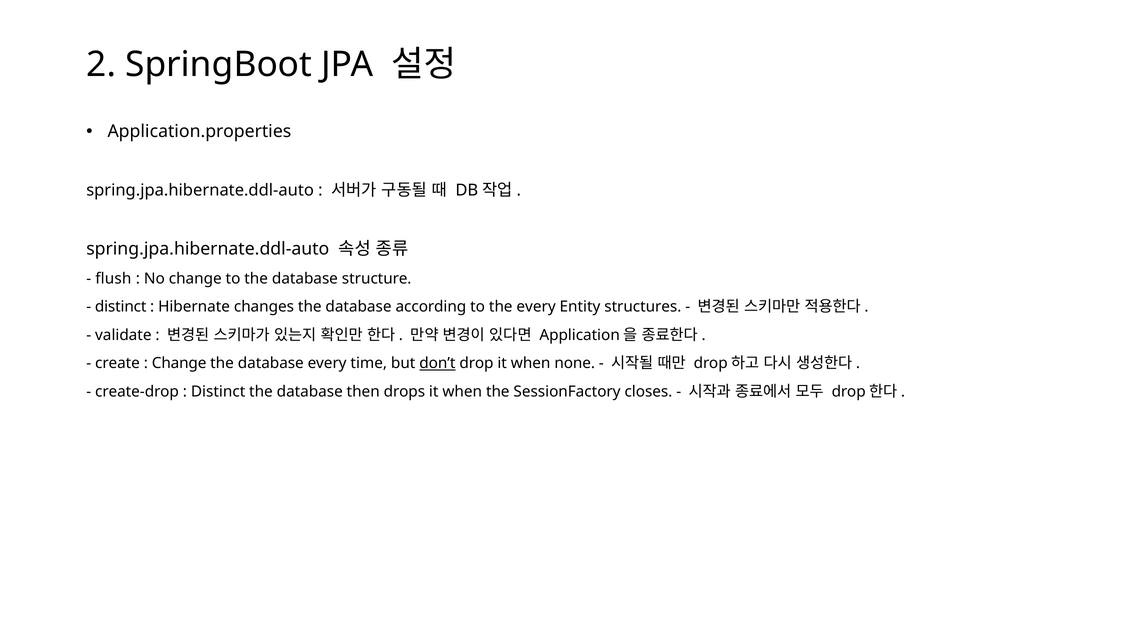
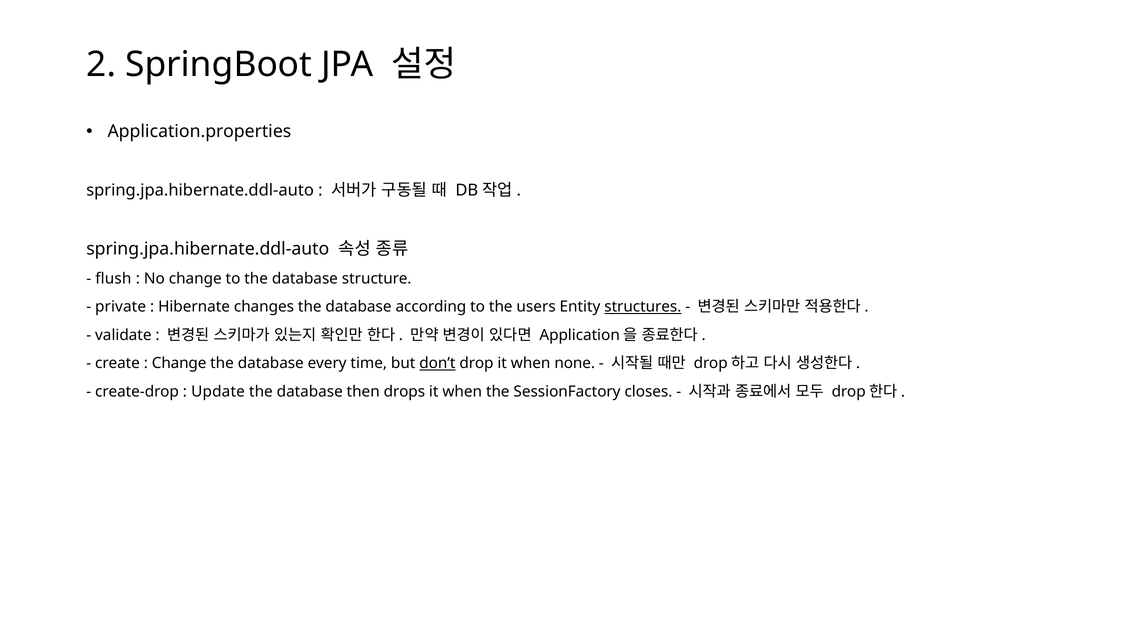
distinct: distinct -> private (121, 307)
the every: every -> users (536, 307)
structures underline: none -> present (643, 307)
Distinct: Distinct -> Update (218, 391)
